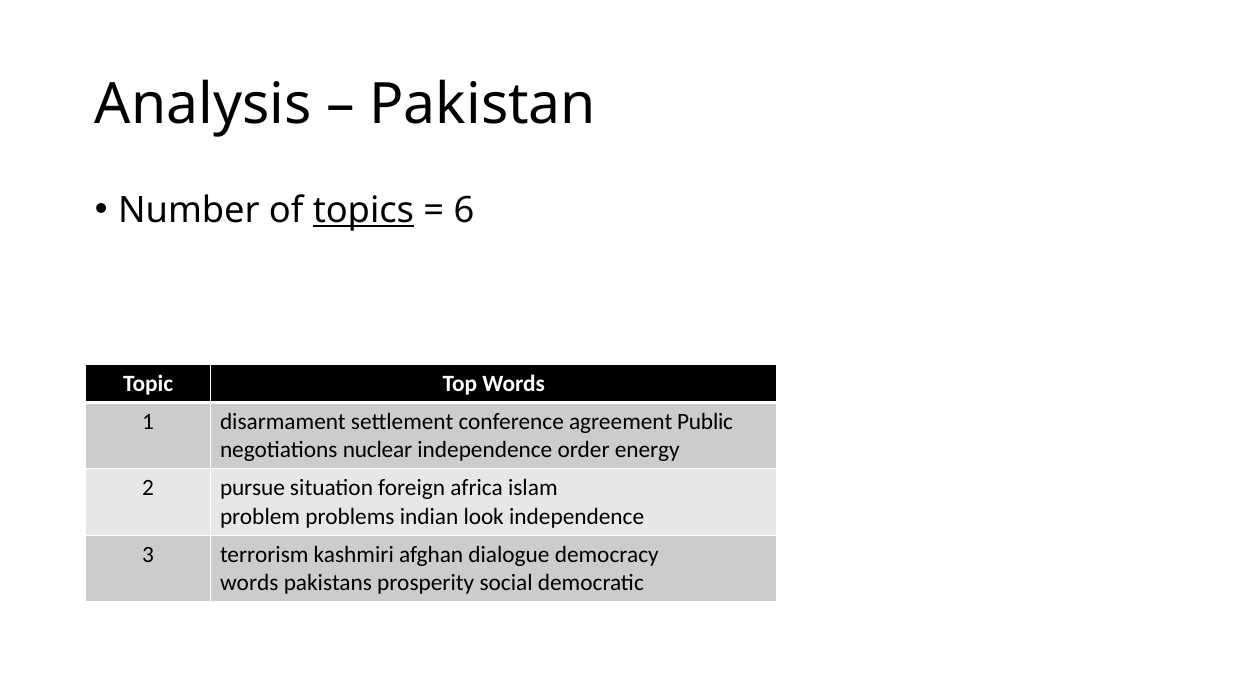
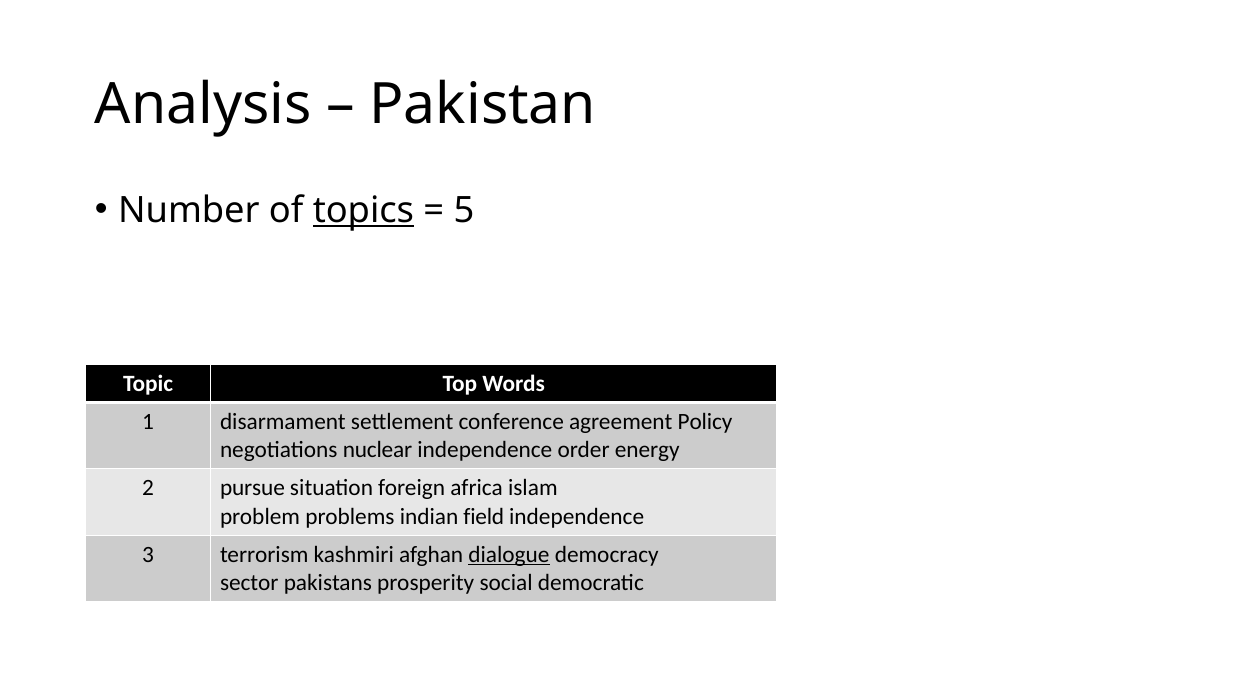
6: 6 -> 5 (464, 210)
Public: Public -> Policy (705, 422)
look: look -> field (484, 516)
dialogue underline: none -> present (509, 554)
words: words -> sector (249, 583)
